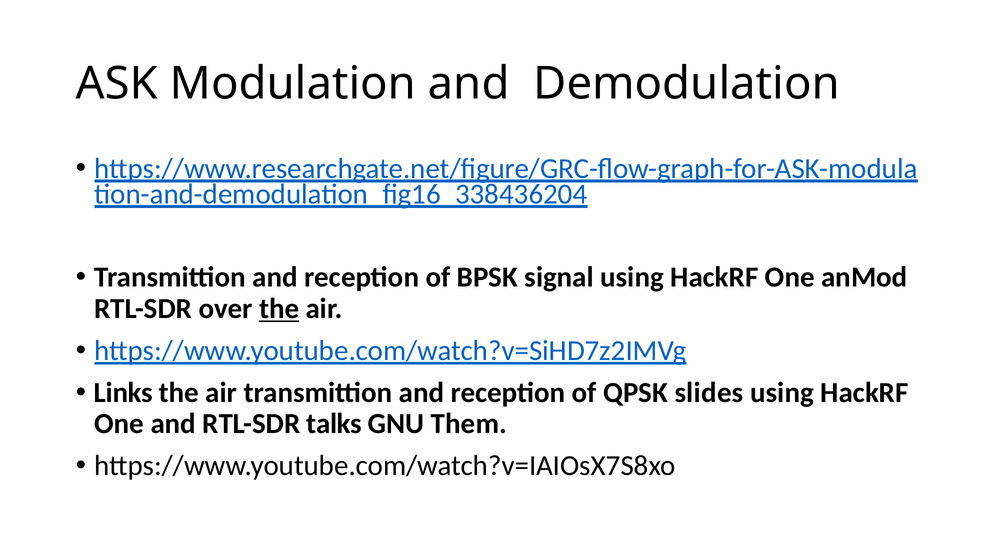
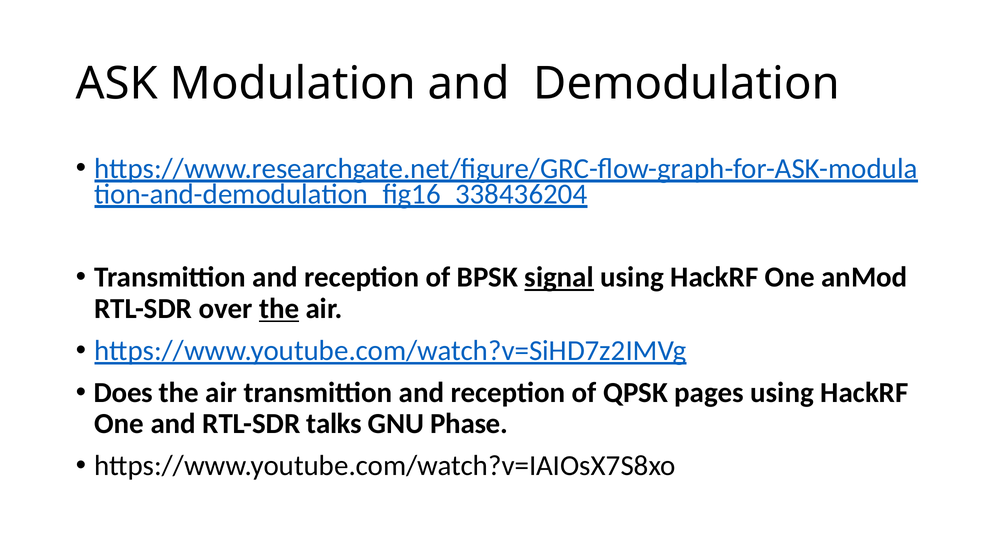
signal underline: none -> present (559, 277)
Links: Links -> Does (123, 393)
slides: slides -> pages (709, 393)
Them: Them -> Phase (469, 424)
